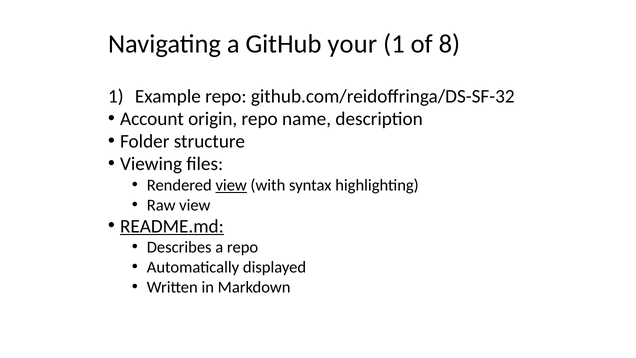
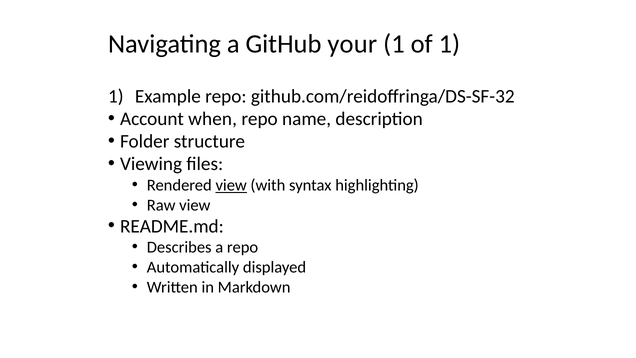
of 8: 8 -> 1 (449, 44)
origin: origin -> when (213, 119)
README.md underline: present -> none (172, 226)
